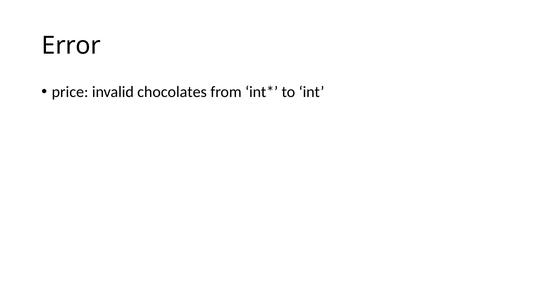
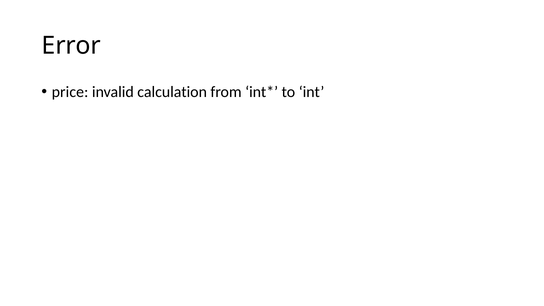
chocolates: chocolates -> calculation (172, 92)
